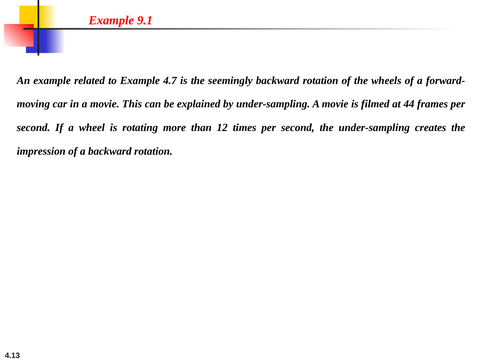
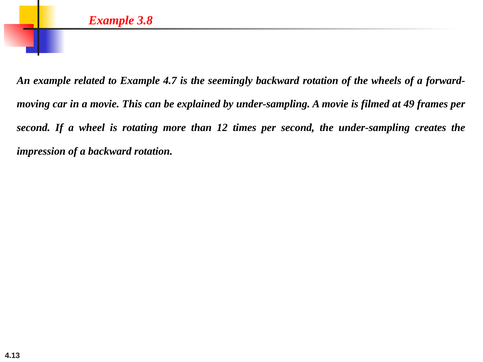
9.1: 9.1 -> 3.8 (145, 20)
44: 44 -> 49 (409, 104)
